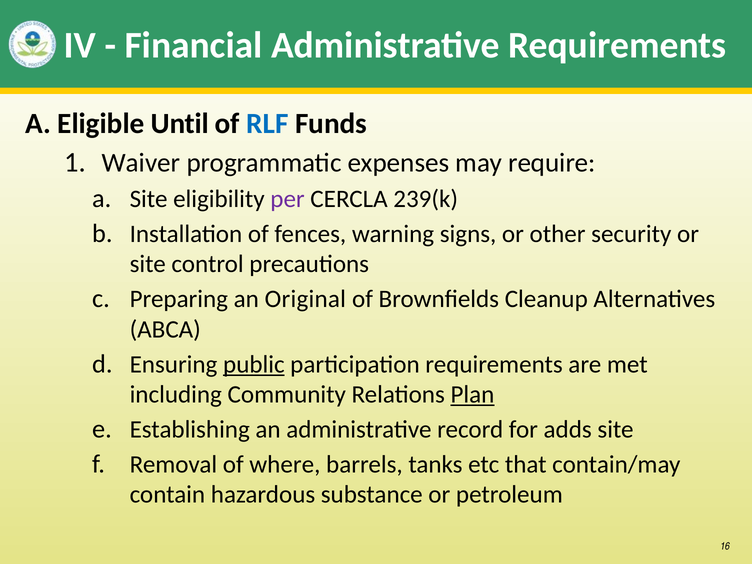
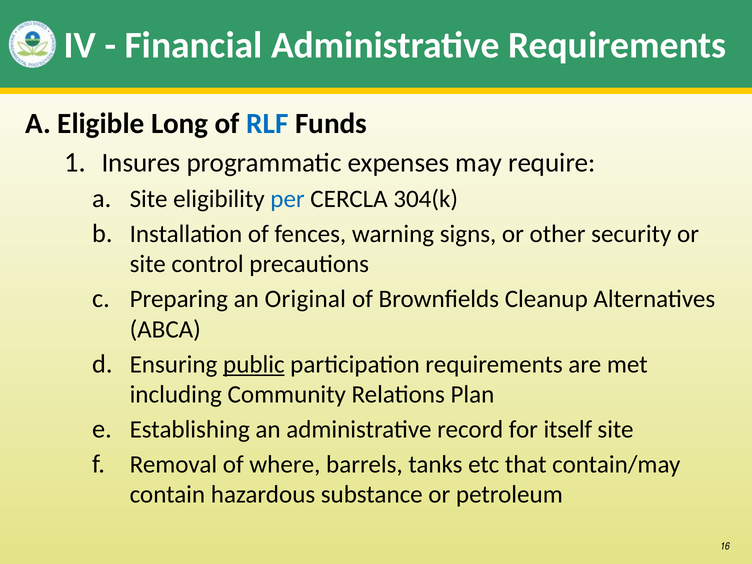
Until: Until -> Long (180, 124)
Waiver: Waiver -> Insures (141, 163)
per colour: purple -> blue (288, 199)
239(k: 239(k -> 304(k (426, 199)
Plan underline: present -> none (472, 394)
adds: adds -> itself (568, 430)
